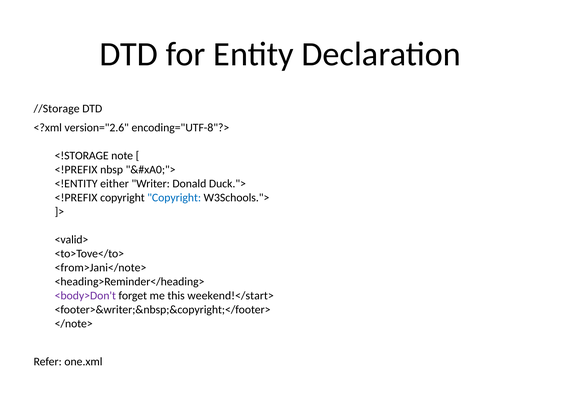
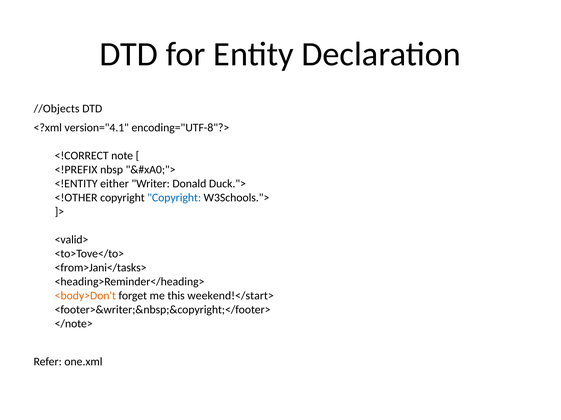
//Storage: //Storage -> //Objects (57, 109)
version="2.6: version="2.6 -> version="4.1 (97, 128)
<!STORAGE: <!STORAGE -> <!CORRECT (82, 156)
<!PREFIX: <!PREFIX -> <!OTHER (76, 198)
<from>Jani</note>: <from>Jani</note> -> <from>Jani</tasks> (101, 268)
<body>Don't colour: purple -> orange (85, 296)
